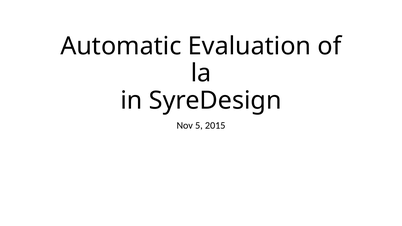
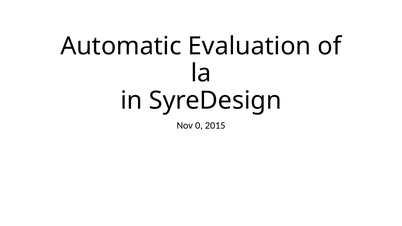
5: 5 -> 0 (199, 126)
